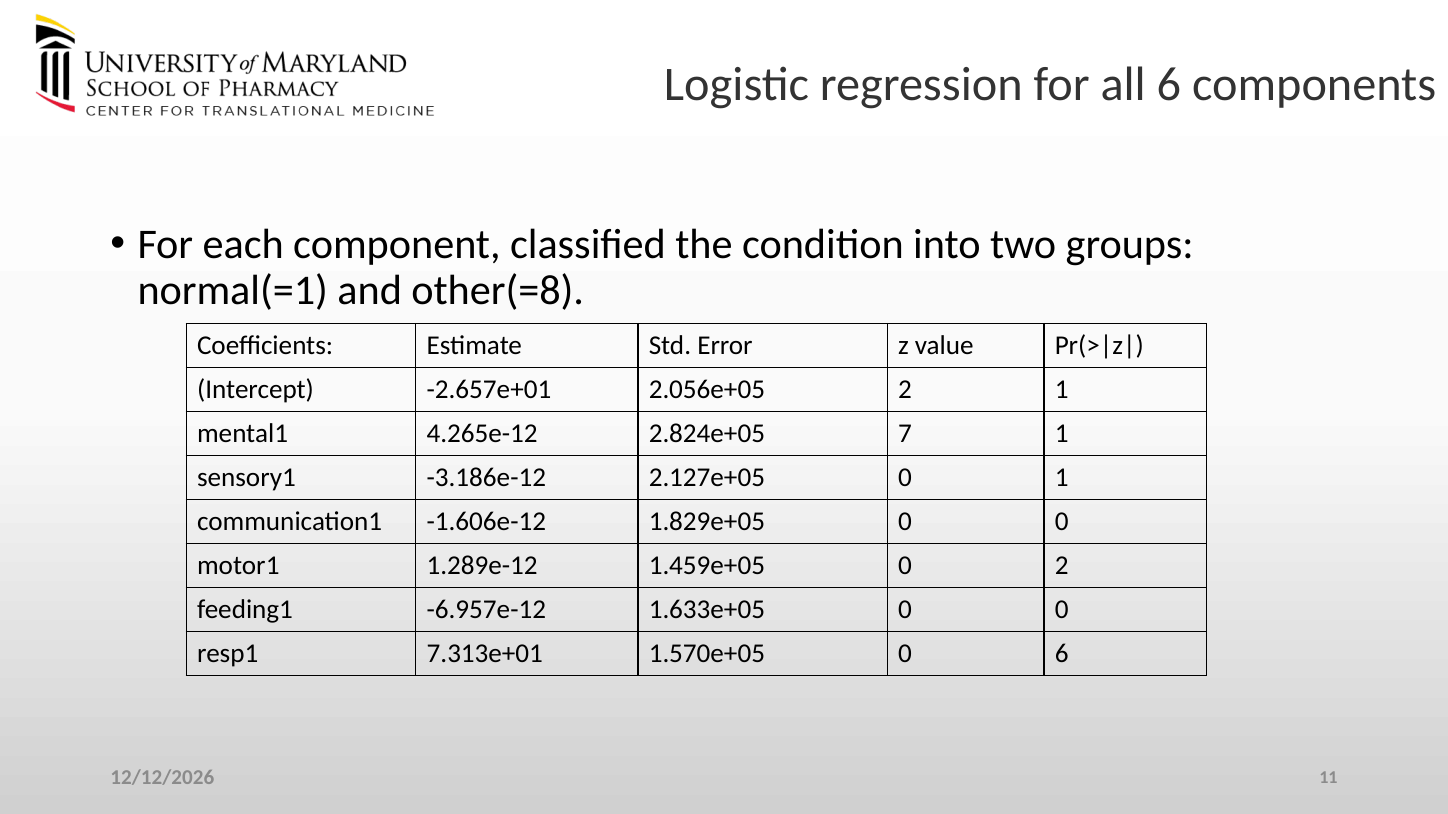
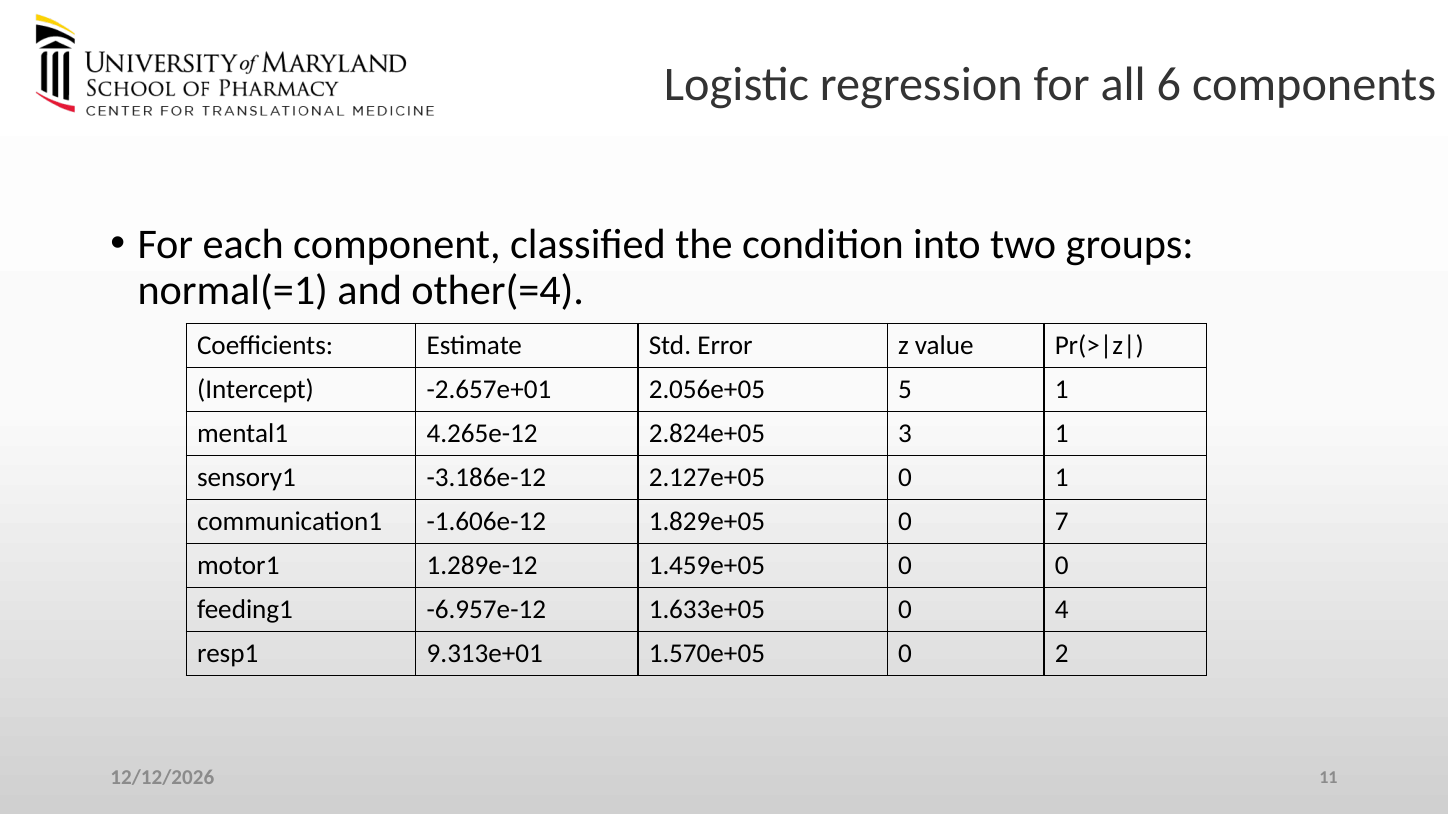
other(=8: other(=8 -> other(=4 (498, 290)
2.056e+05 2: 2 -> 5 (905, 390)
7: 7 -> 3 (905, 434)
1.829e+05 0 0: 0 -> 7 (1062, 522)
0 2: 2 -> 0 (1062, 566)
1.633e+05 0 0: 0 -> 4 (1062, 610)
7.313e+01: 7.313e+01 -> 9.313e+01 (485, 654)
0 6: 6 -> 2 (1062, 654)
